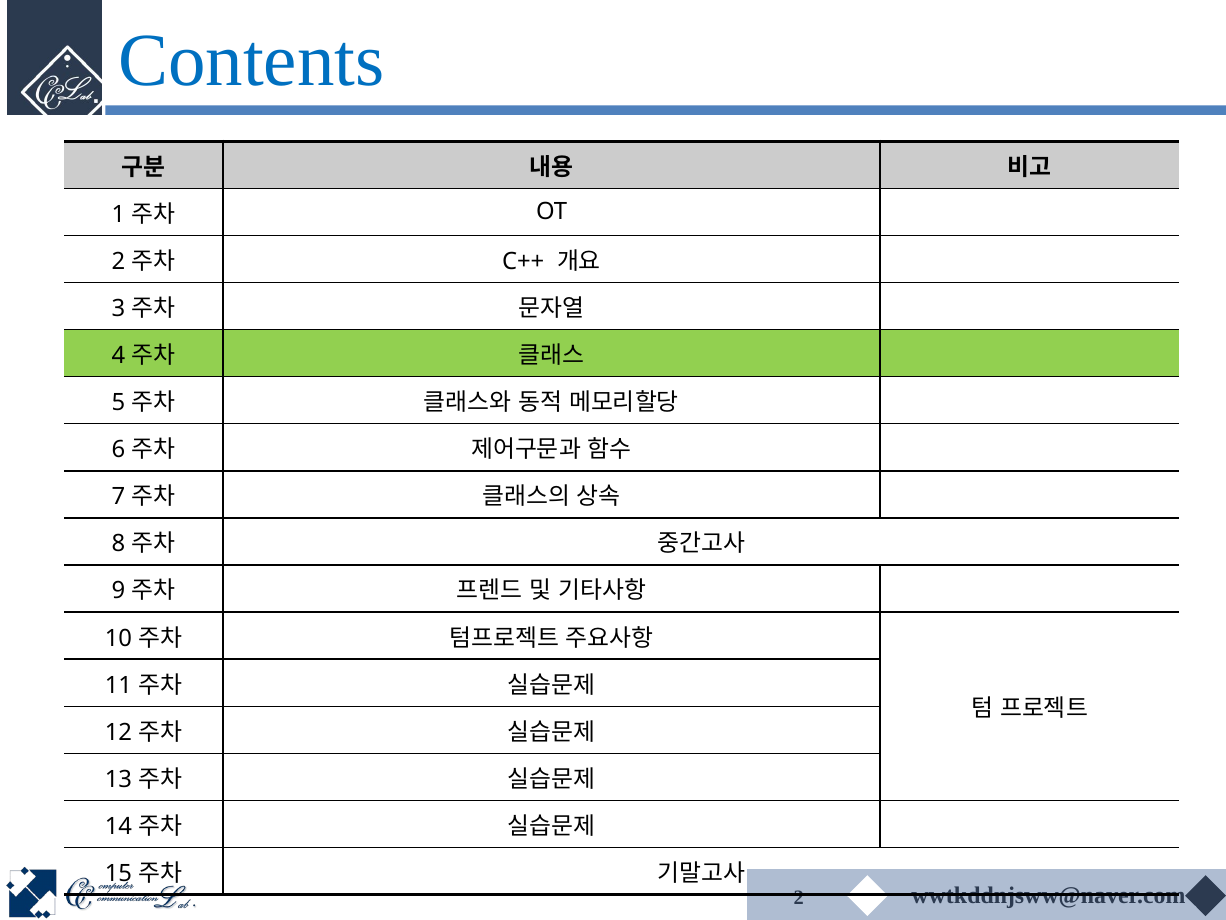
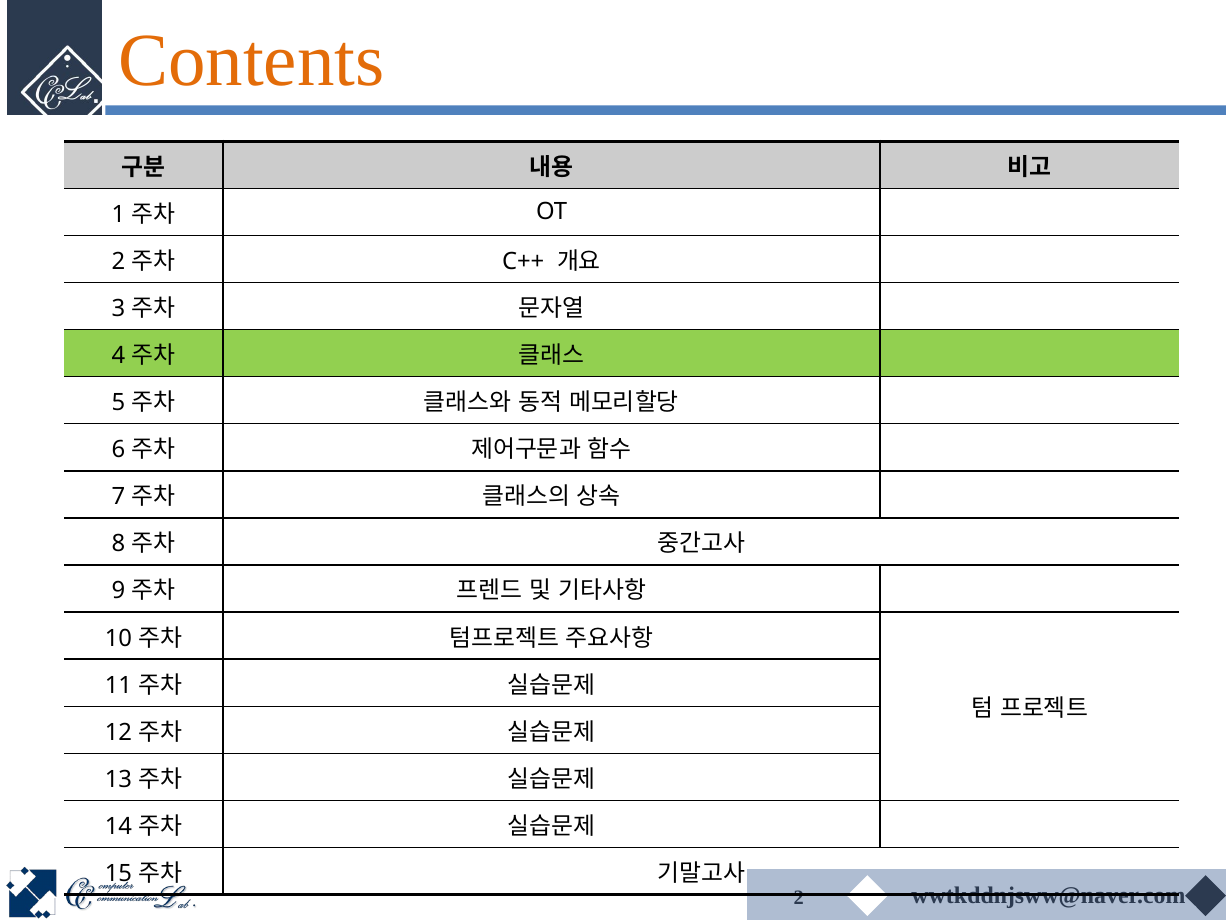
Contents colour: blue -> orange (251, 61)
